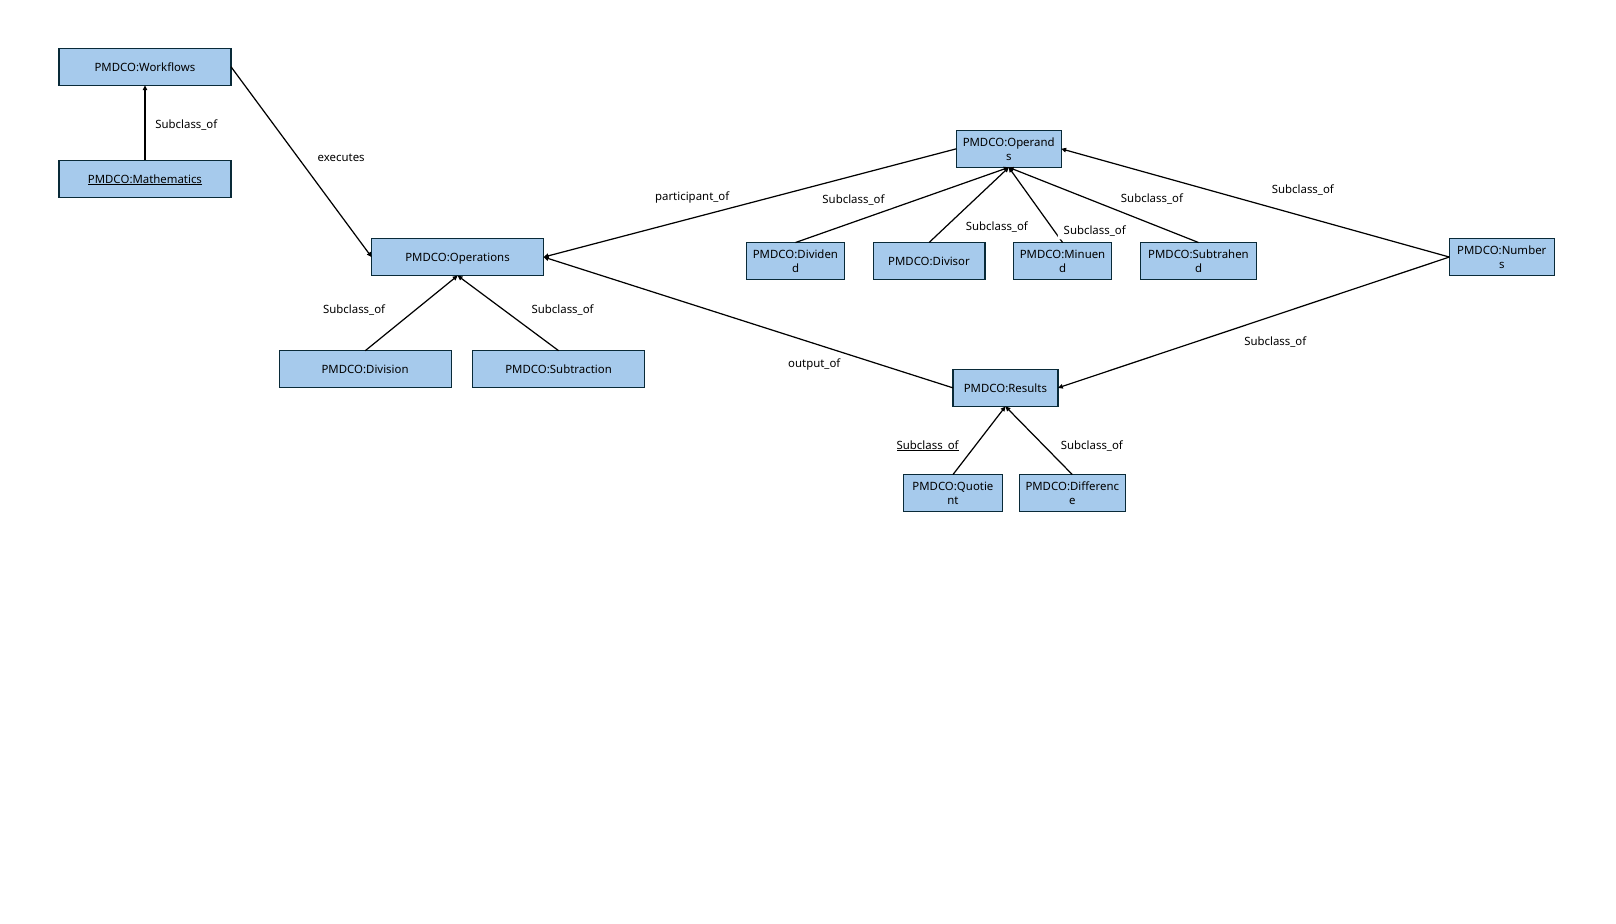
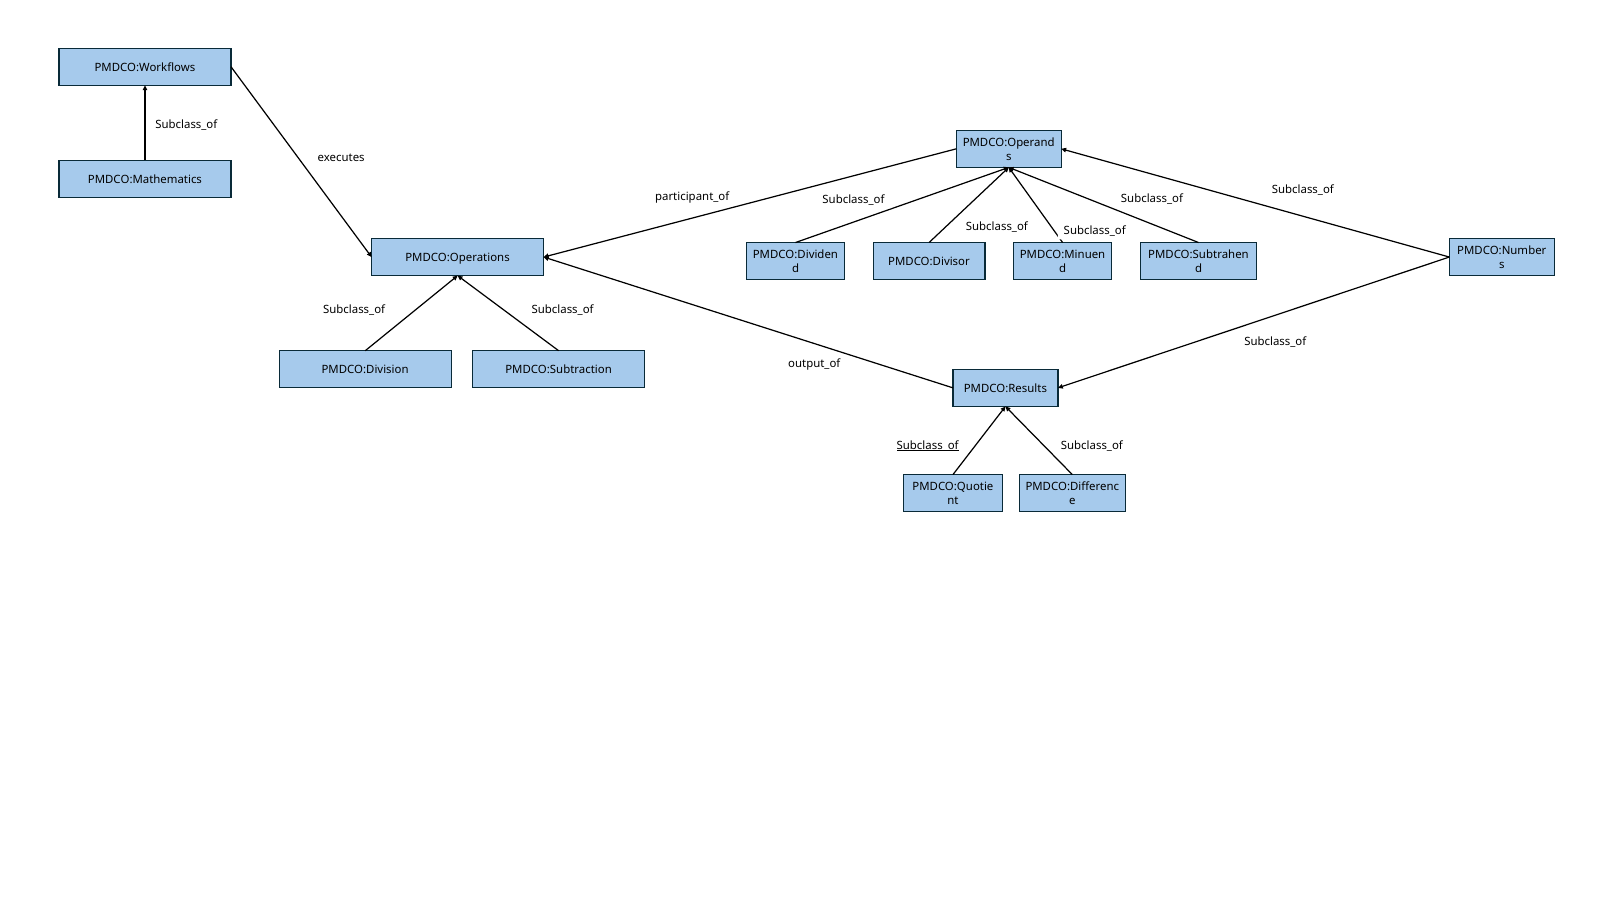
PMDCO:Mathematics underline: present -> none (145, 180)
